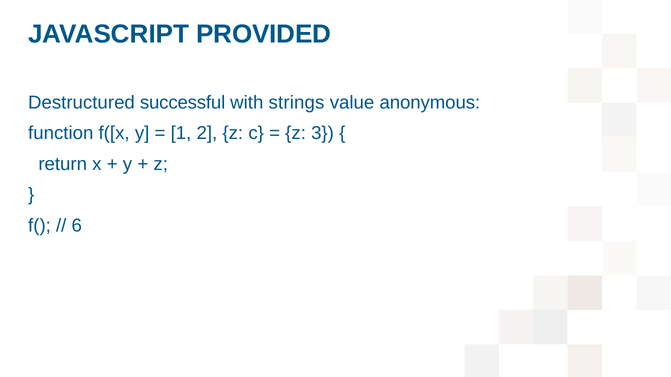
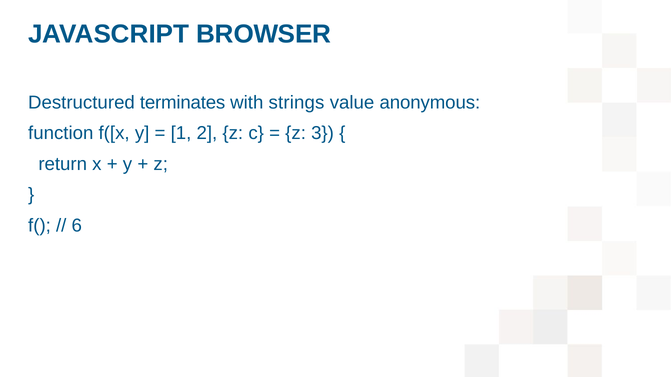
PROVIDED: PROVIDED -> BROWSER (264, 34)
successful: successful -> terminates (183, 103)
